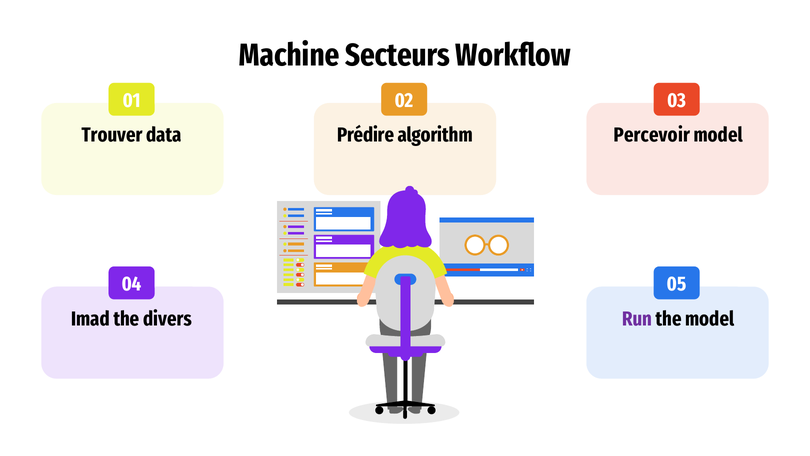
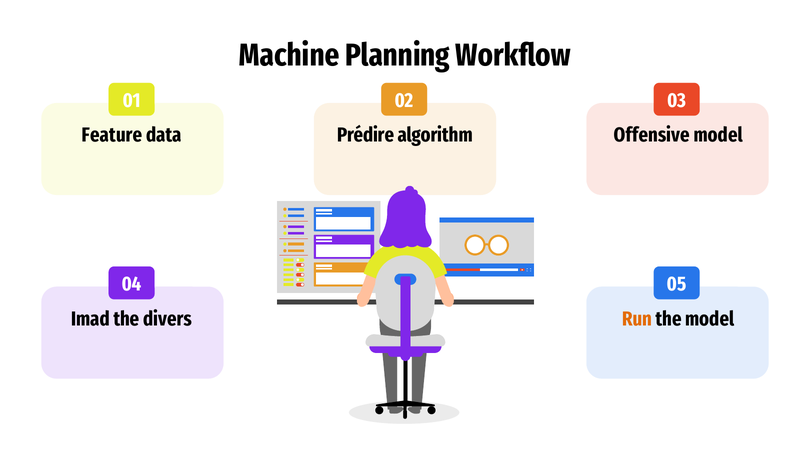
Secteurs: Secteurs -> Planning (397, 55)
Trouver: Trouver -> Feature (112, 135)
Percevoir: Percevoir -> Offensive (652, 135)
Run colour: purple -> orange (637, 319)
